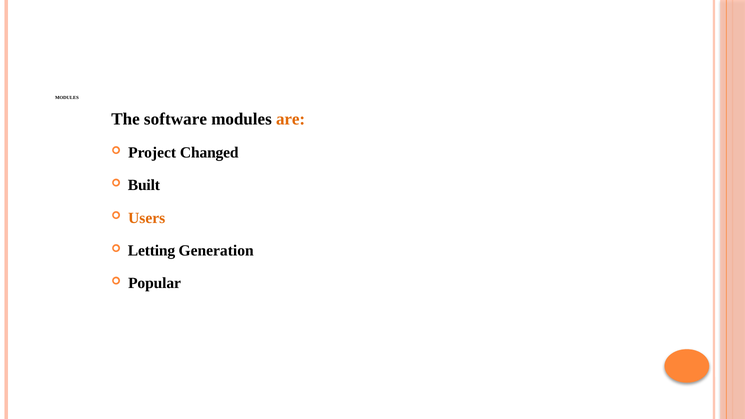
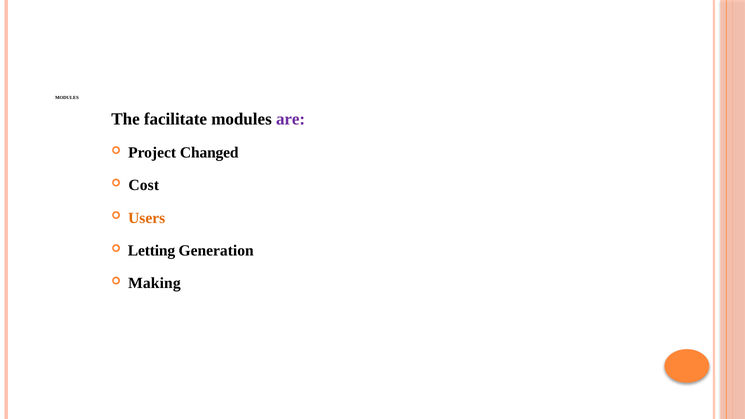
software: software -> facilitate (176, 119)
are colour: orange -> purple (291, 119)
Built: Built -> Cost (144, 185)
Popular: Popular -> Making (154, 283)
